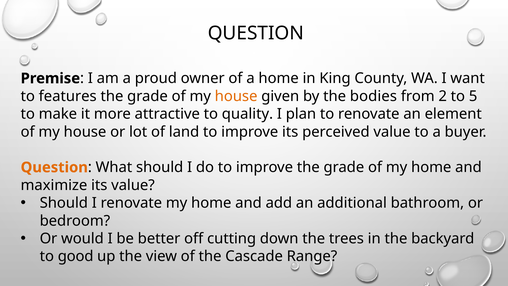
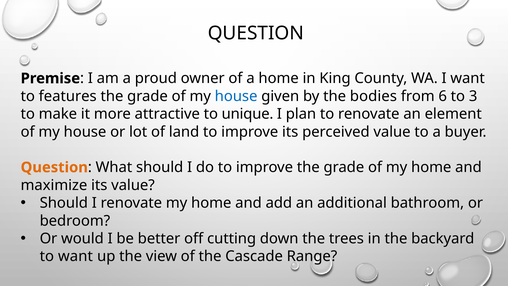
house colour: orange -> blue (236, 96)
2: 2 -> 6 (443, 96)
5: 5 -> 3 (473, 96)
quality: quality -> unique (248, 114)
to good: good -> want (75, 256)
